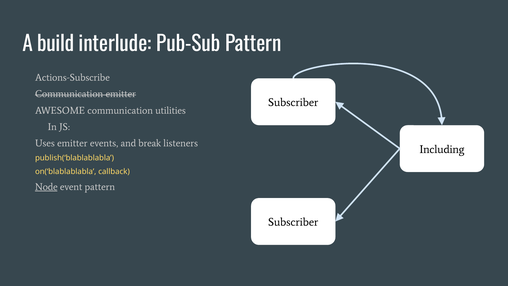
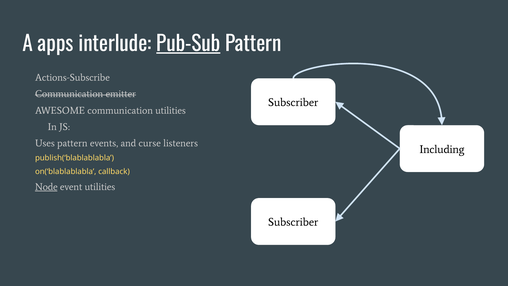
build: build -> apps (56, 44)
Pub-Sub underline: none -> present (188, 44)
Uses emitter: emitter -> pattern (72, 143)
break: break -> curse (150, 143)
event pattern: pattern -> utilities (100, 187)
